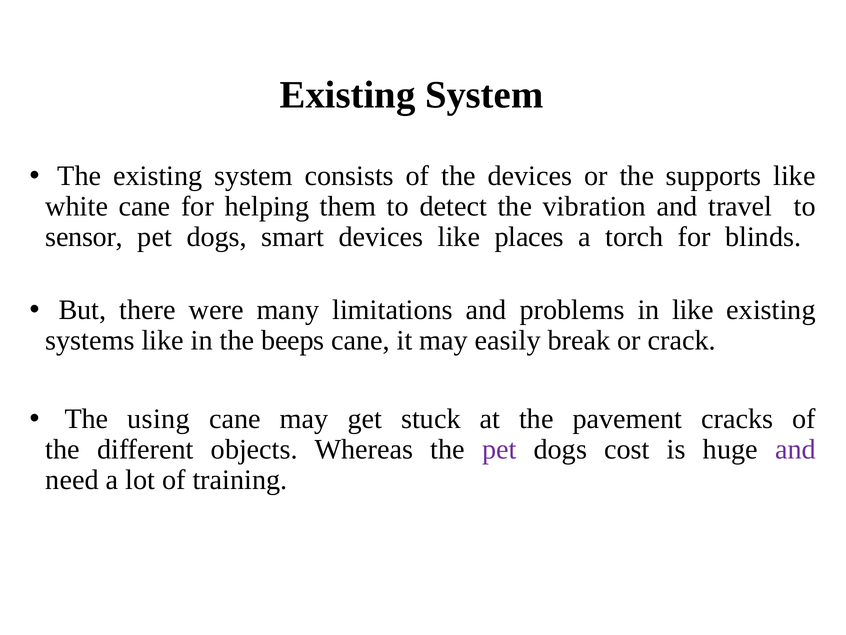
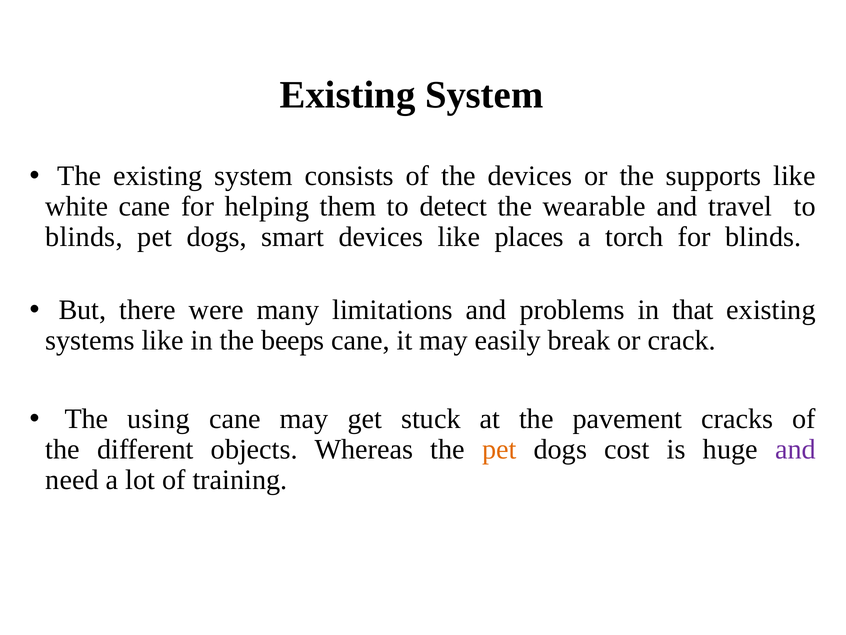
vibration: vibration -> wearable (594, 206)
sensor: sensor -> blinds (84, 237)
in like: like -> that (693, 310)
pet colour: purple -> orange (499, 449)
